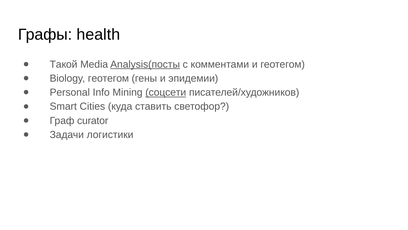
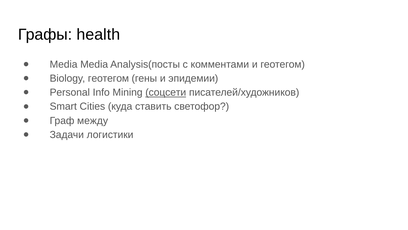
Такой: Такой -> Media (64, 64)
Analysis(посты underline: present -> none (145, 64)
curator: curator -> между (93, 120)
